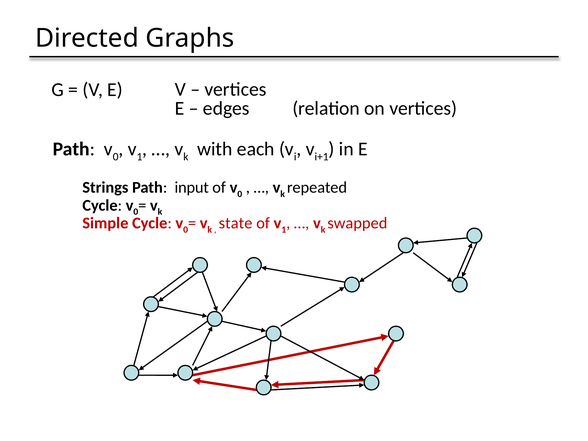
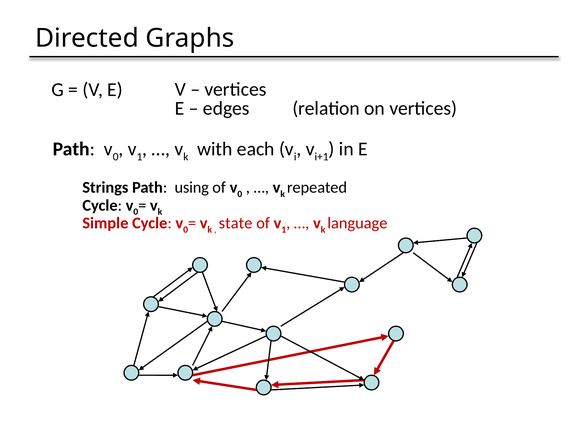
input: input -> using (192, 188)
swapped: swapped -> language (357, 223)
